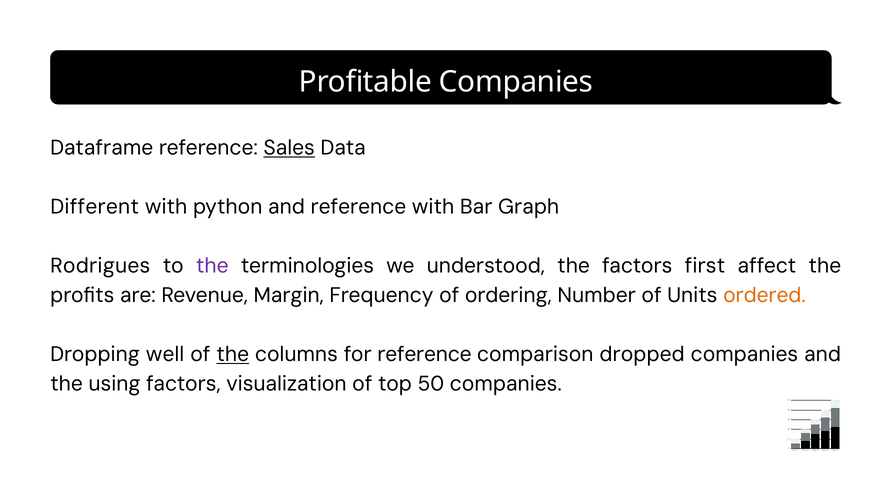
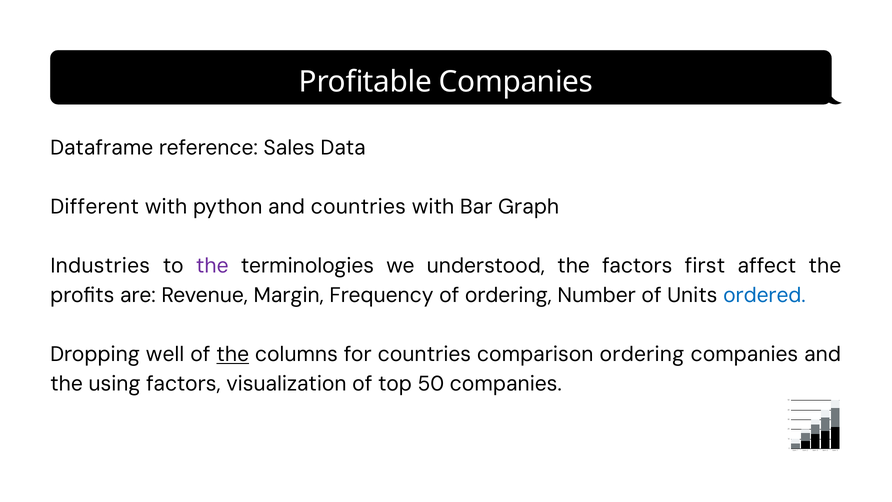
Sales underline: present -> none (289, 148)
and reference: reference -> countries (358, 207)
Rodrigues: Rodrigues -> Industries (100, 266)
ordered colour: orange -> blue (764, 295)
for reference: reference -> countries (424, 354)
comparison dropped: dropped -> ordering (642, 354)
